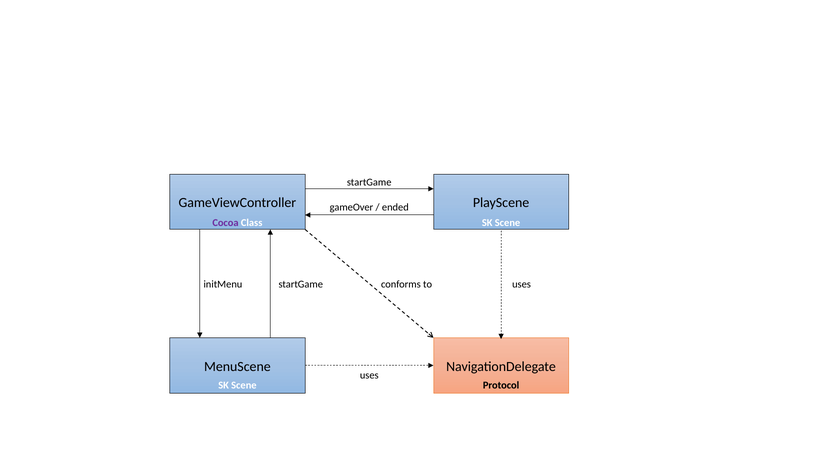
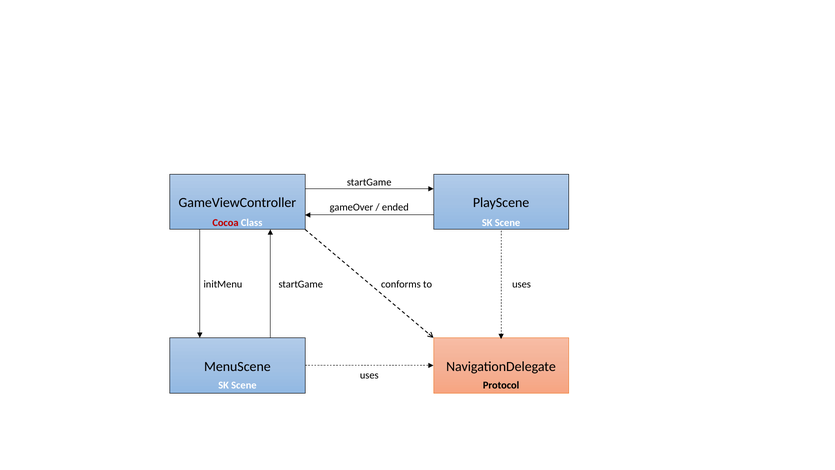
Cocoa colour: purple -> red (225, 223)
